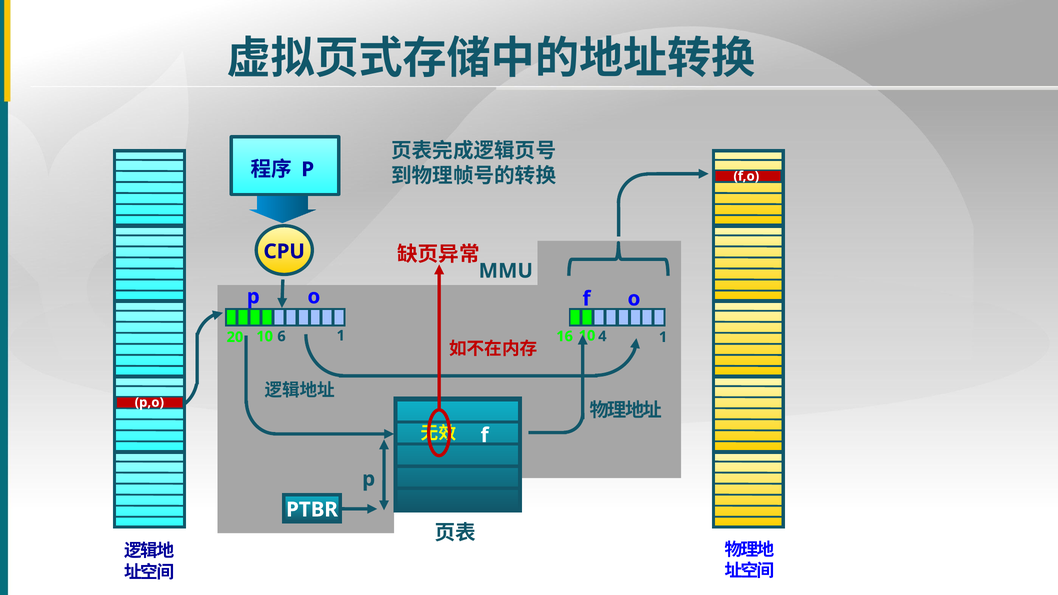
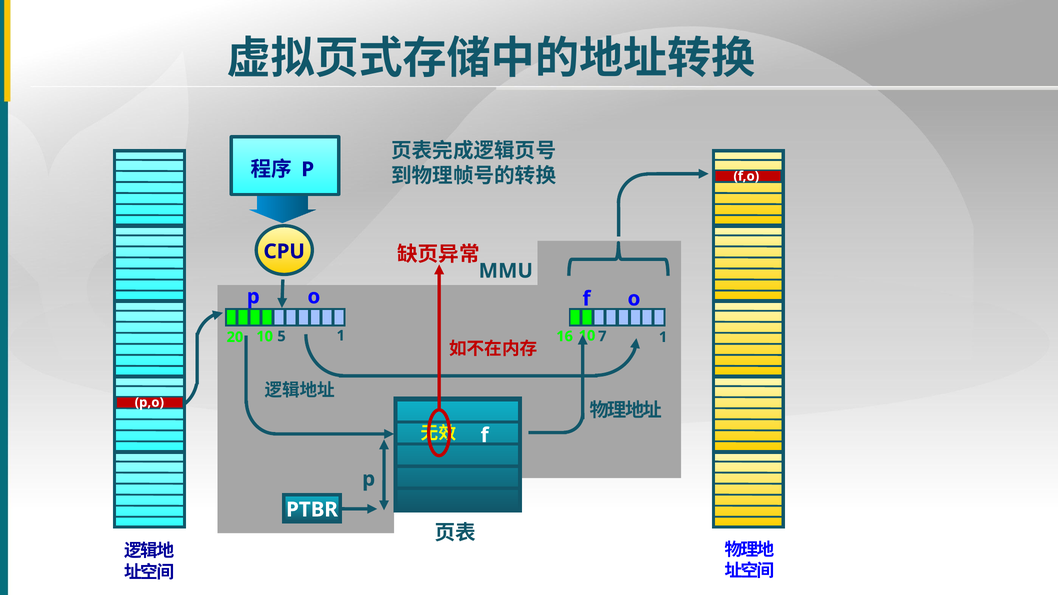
4: 4 -> 7 (602, 336)
6: 6 -> 5 (282, 336)
